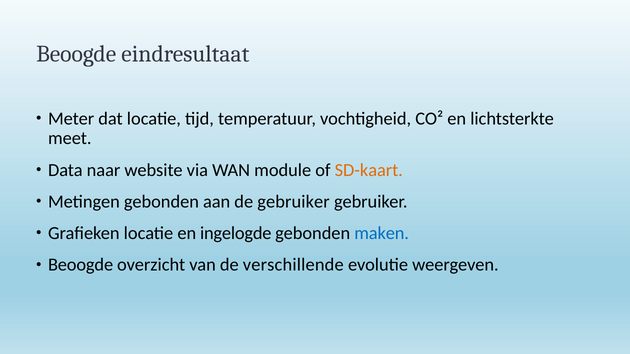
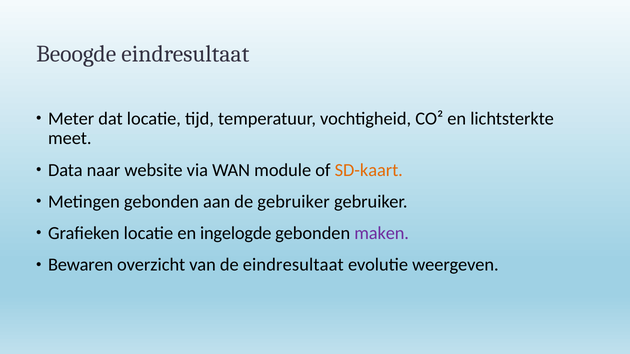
maken colour: blue -> purple (382, 234)
Beoogde: Beoogde -> Bewaren (81, 265)
de verschillende: verschillende -> eindresultaat (293, 265)
